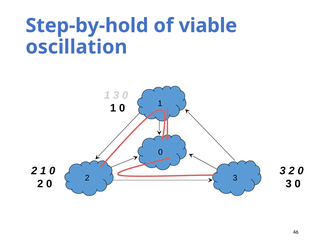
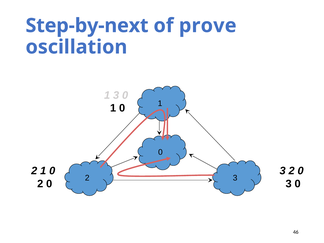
Step-by-hold: Step-by-hold -> Step-by-next (87, 26)
viable: viable -> prove (208, 26)
